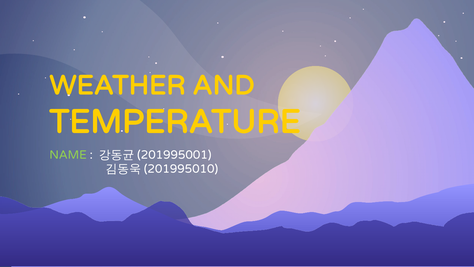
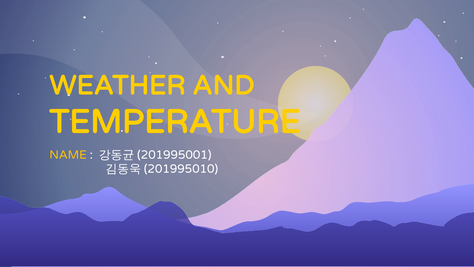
NAME colour: light green -> yellow (68, 155)
